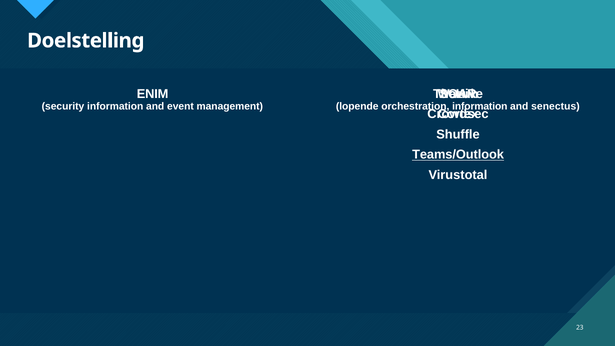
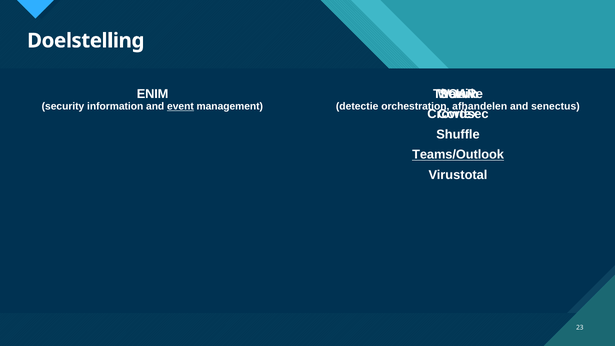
event underline: none -> present (180, 106)
lopende: lopende -> detectie (357, 106)
orchestration information: information -> afhandelen (480, 106)
